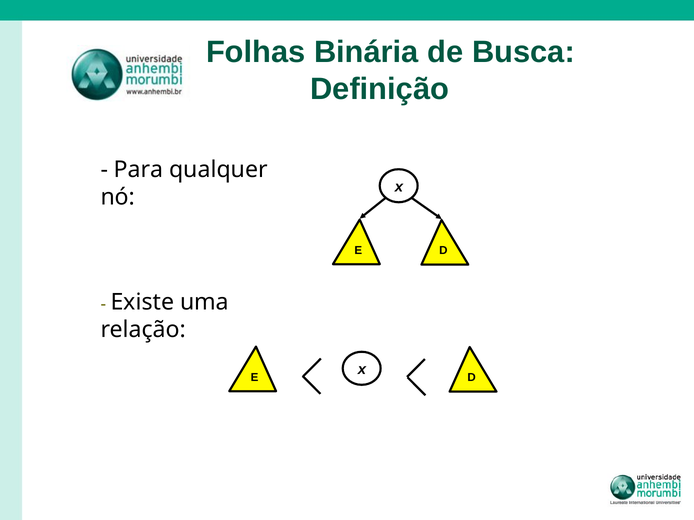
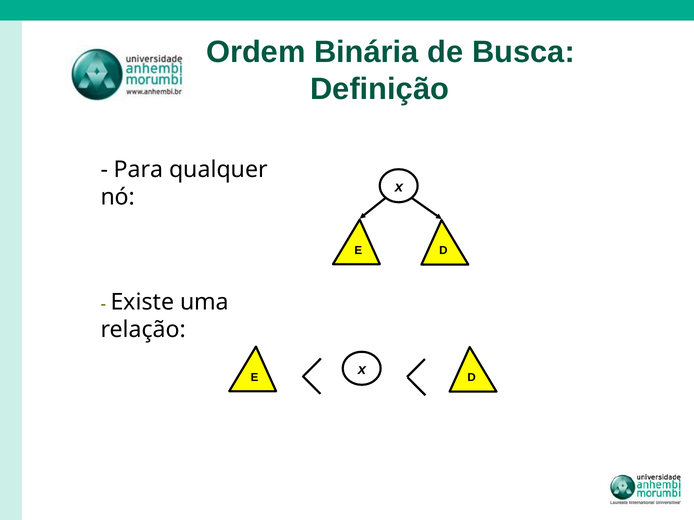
Folhas: Folhas -> Ordem (256, 52)
